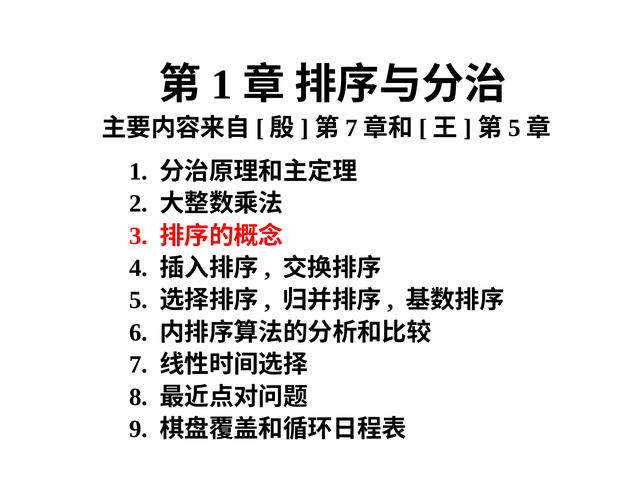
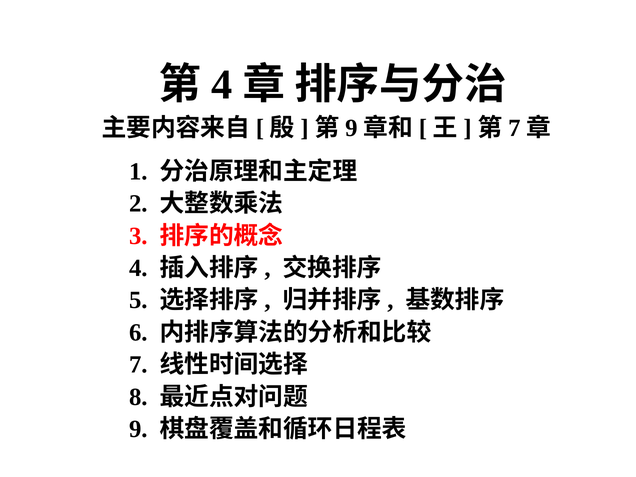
1: 1 -> 4 (222, 85)
7: 7 -> 9 (351, 128)
5: 5 -> 7 (514, 128)
